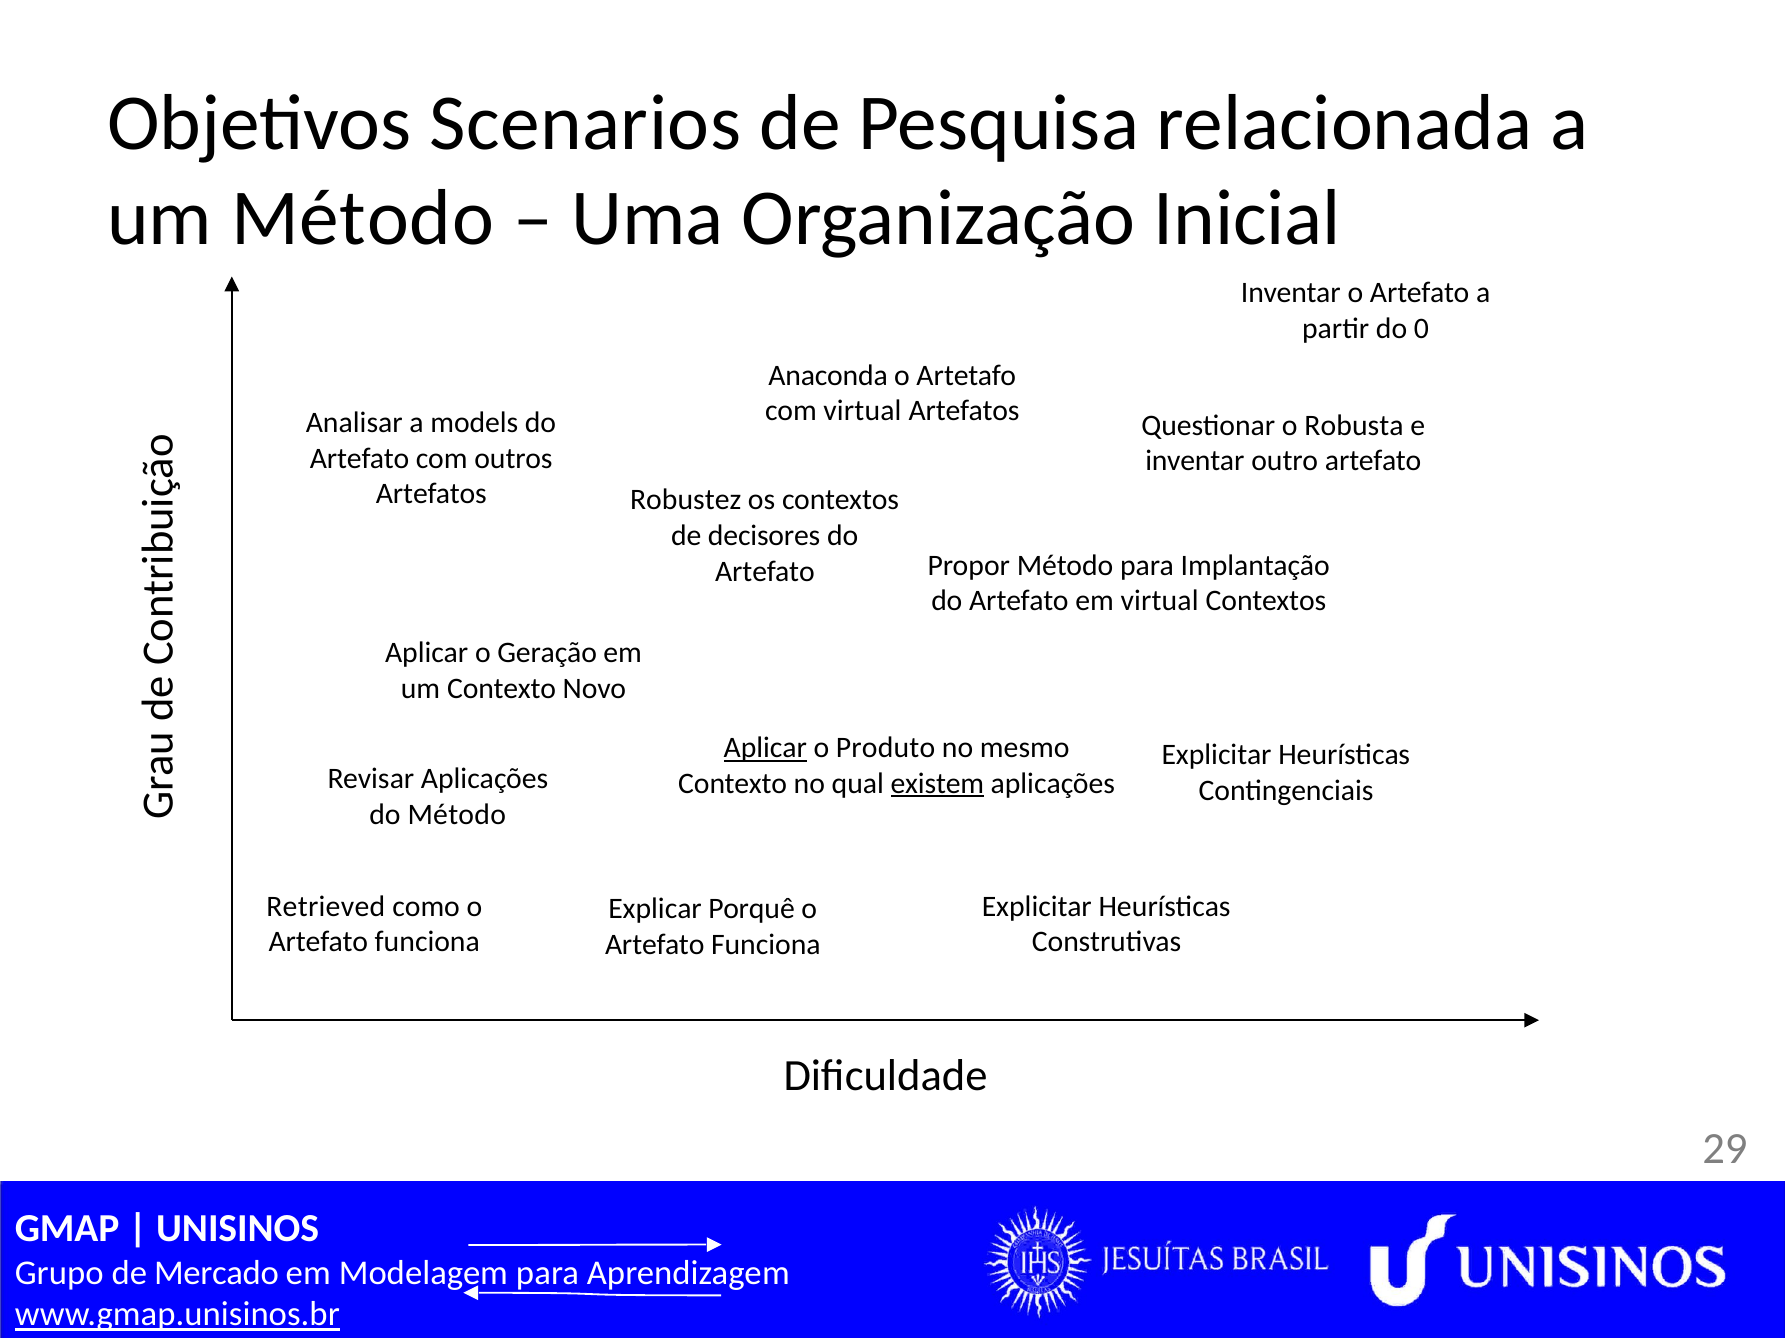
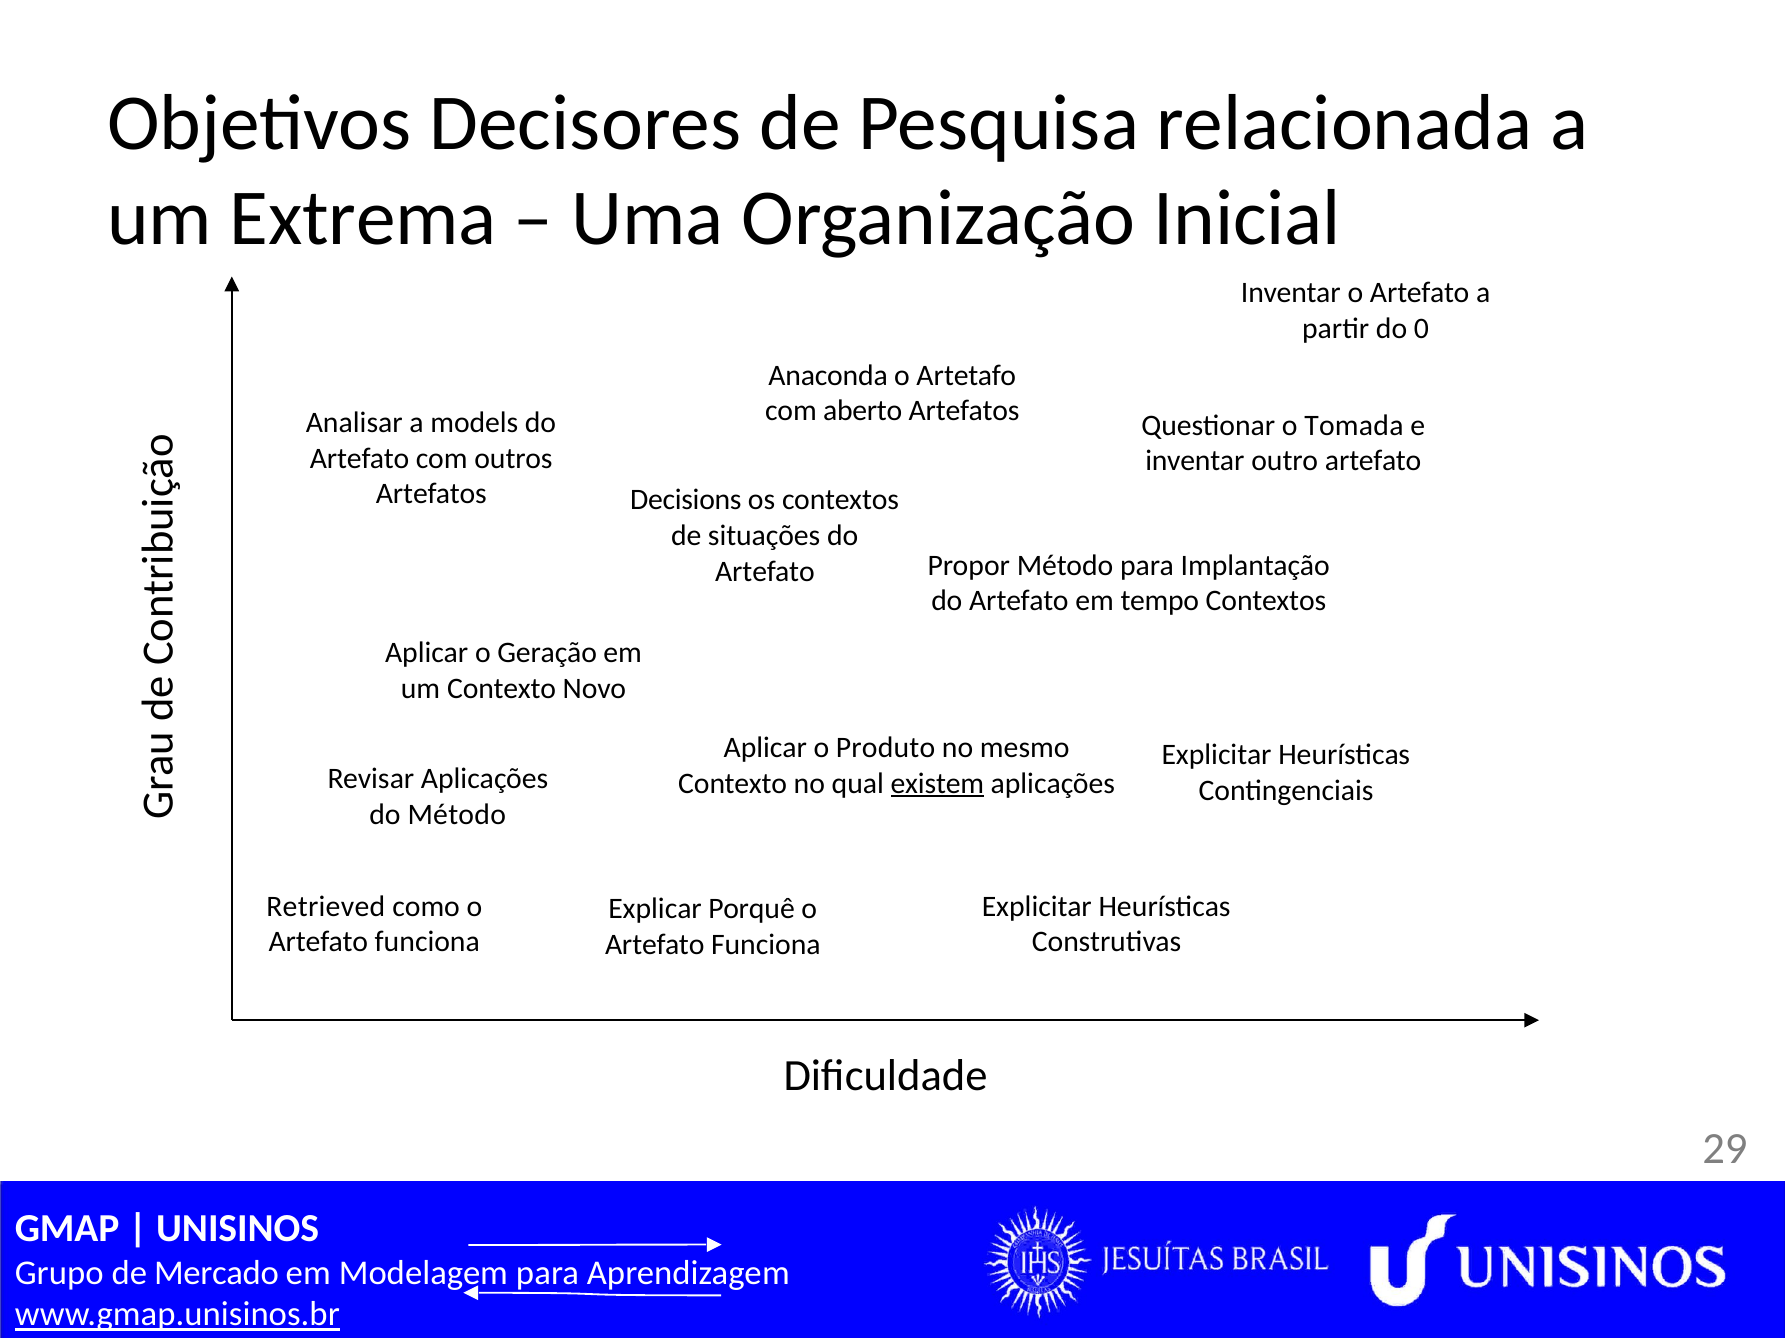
Scenarios: Scenarios -> Decisores (585, 123)
um Método: Método -> Extrema (363, 218)
com virtual: virtual -> aberto (863, 411)
Robusta: Robusta -> Tomada (1354, 425)
Robustez: Robustez -> Decisions (686, 500)
decisores: decisores -> situações (764, 536)
em virtual: virtual -> tempo (1160, 601)
Aplicar underline: present -> none (765, 748)
